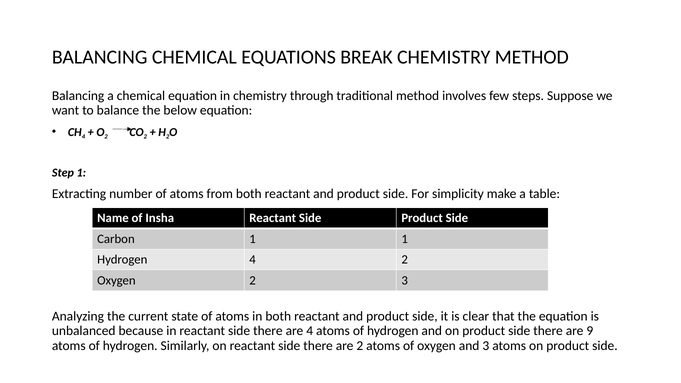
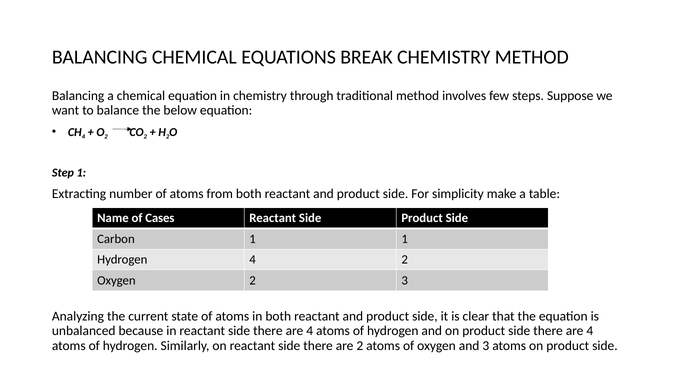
Insha: Insha -> Cases (160, 218)
9: 9 -> 4 (590, 331)
